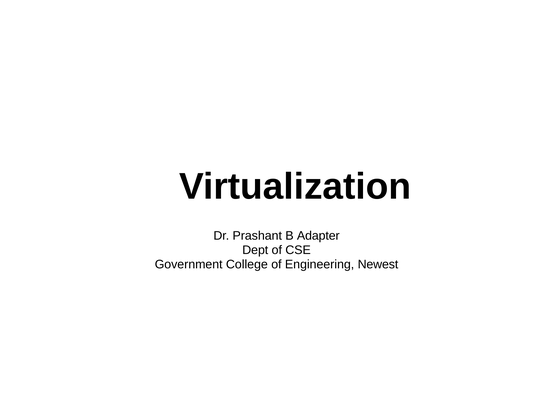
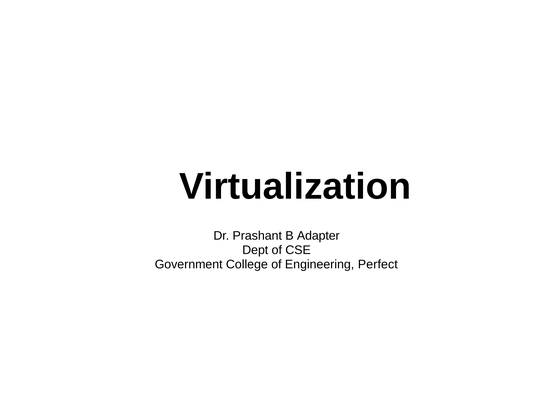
Newest: Newest -> Perfect (378, 264)
